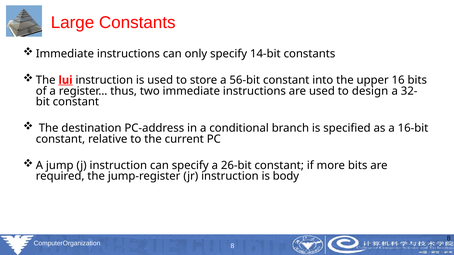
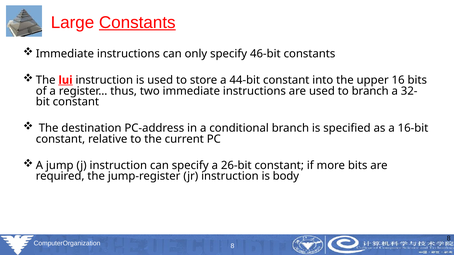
Constants underline: none -> present (137, 22)
14-bit: 14-bit -> 46-bit (265, 54)
56-bit: 56-bit -> 44-bit (245, 80)
to design: design -> branch (370, 91)
